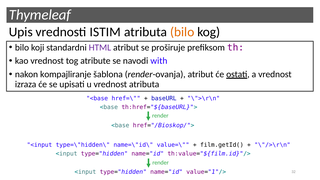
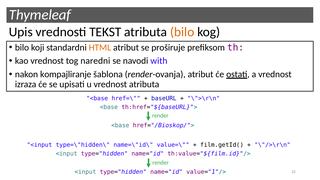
ISTIM: ISTIM -> TEKST (105, 32)
HTML colour: purple -> orange (100, 47)
atribute: atribute -> naredni (95, 61)
